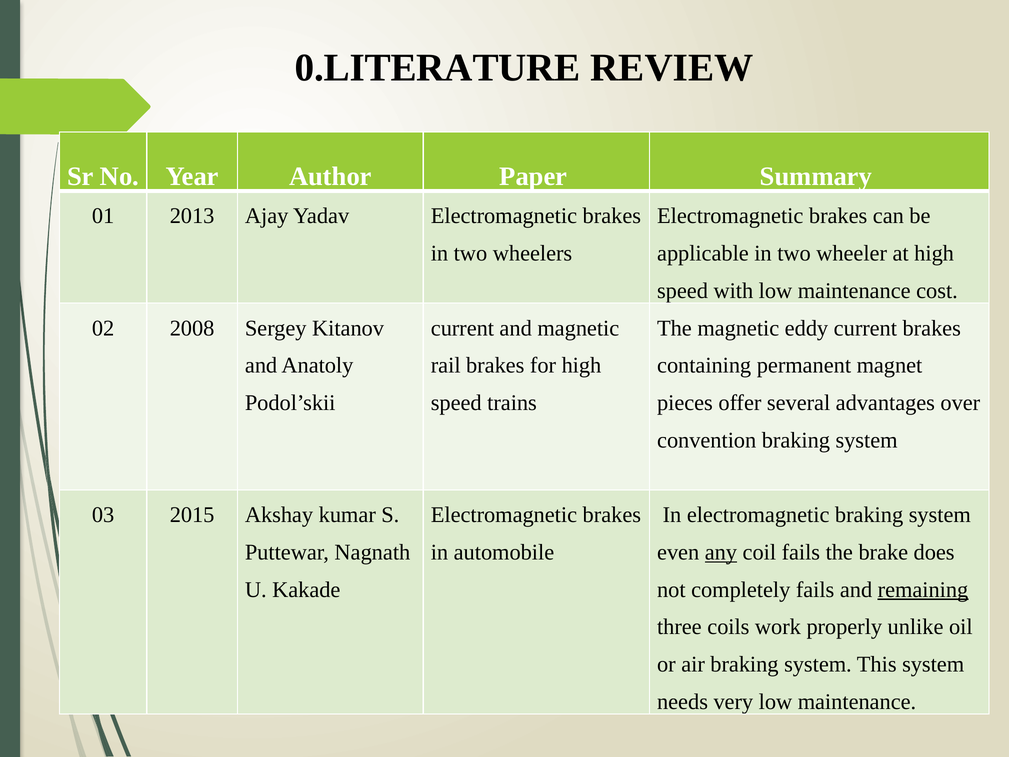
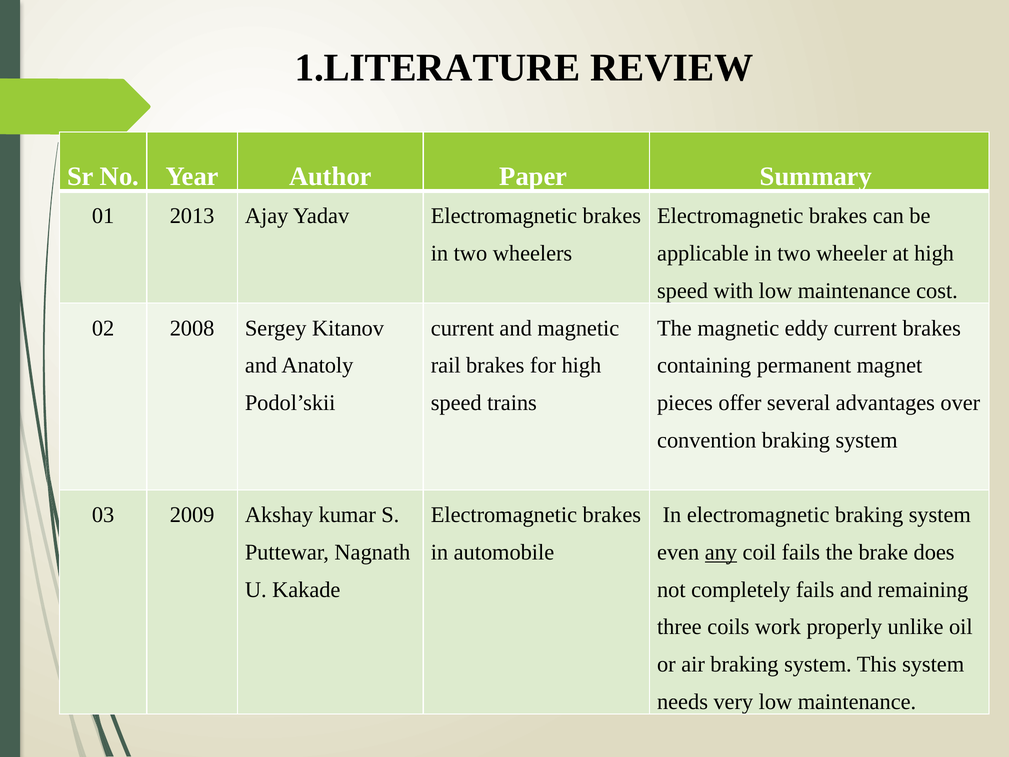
0.LITERATURE: 0.LITERATURE -> 1.LITERATURE (438, 68)
2015: 2015 -> 2009 (192, 515)
remaining underline: present -> none (923, 590)
